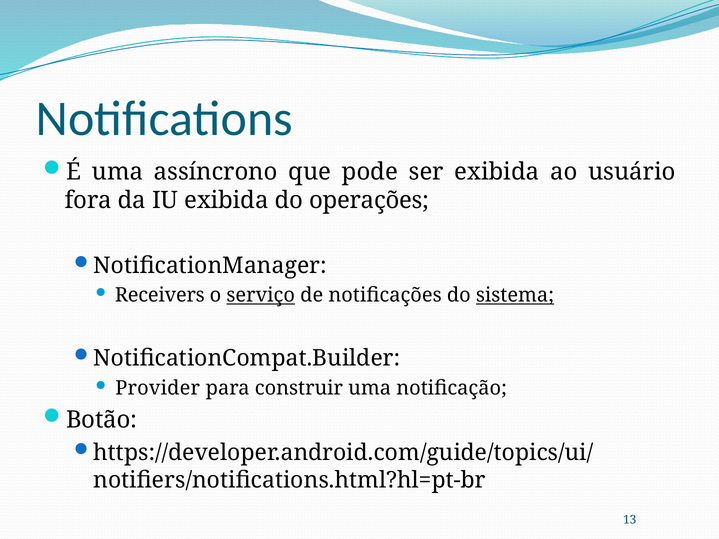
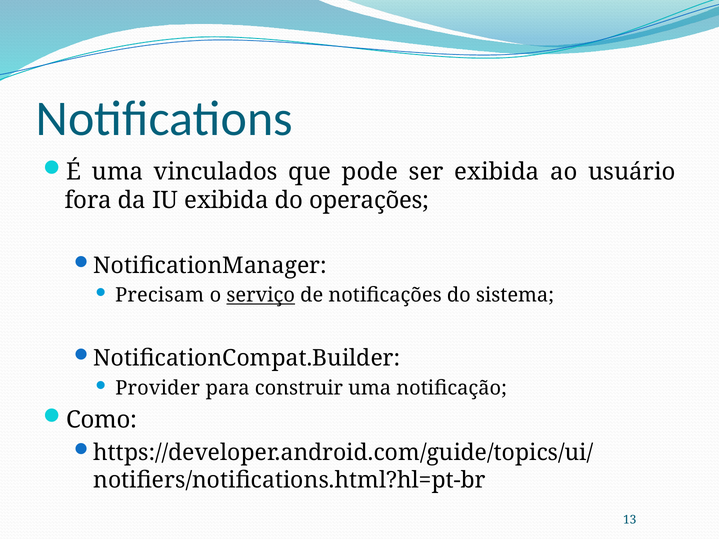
assíncrono: assíncrono -> vinculados (216, 172)
Receivers: Receivers -> Precisam (160, 295)
sistema underline: present -> none (515, 295)
Botão: Botão -> Como (102, 420)
